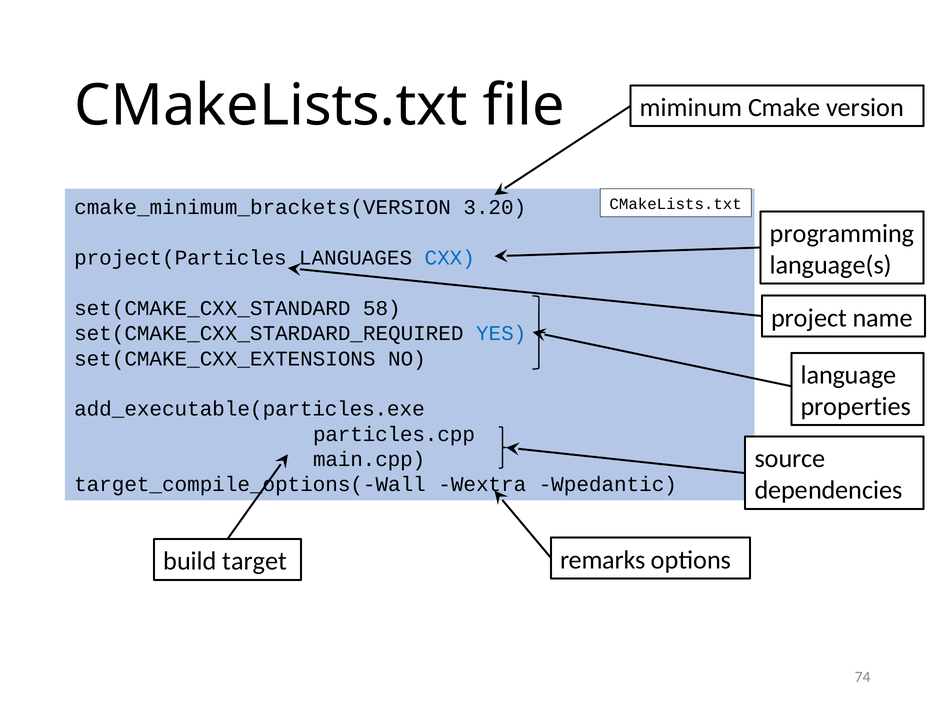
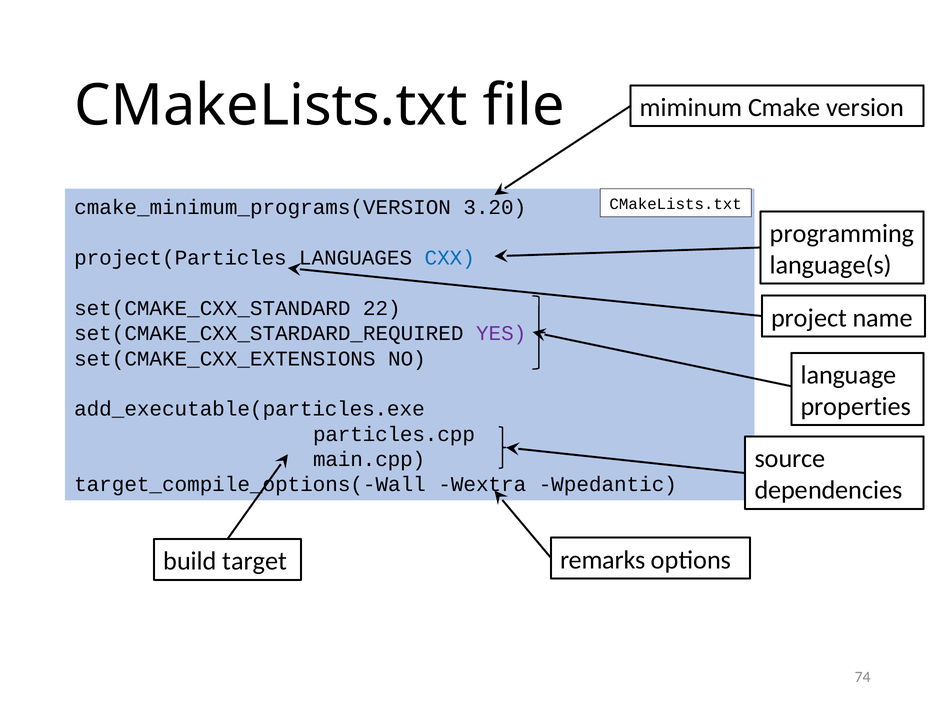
cmake_minimum_brackets(VERSION: cmake_minimum_brackets(VERSION -> cmake_minimum_programs(VERSION (263, 207)
58: 58 -> 22 (382, 308)
YES colour: blue -> purple (501, 333)
